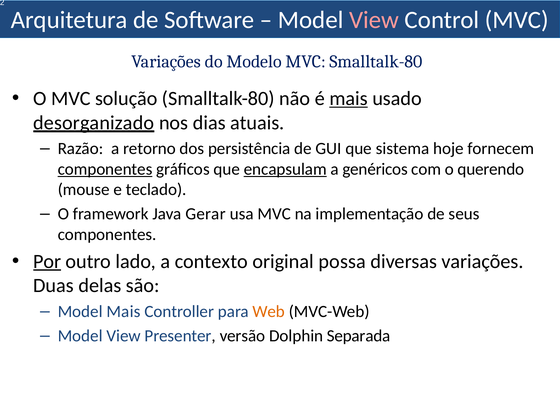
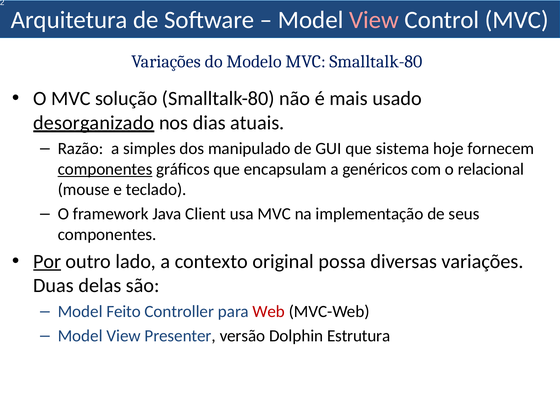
mais underline: present -> none (349, 98)
retorno: retorno -> simples (149, 149)
persistência: persistência -> manipulado (249, 149)
encapsulam underline: present -> none (285, 169)
querendo: querendo -> relacional (491, 169)
Gerar: Gerar -> Client (206, 214)
Model Mais: Mais -> Feito (124, 312)
Web colour: orange -> red (269, 312)
Separada: Separada -> Estrutura (359, 336)
